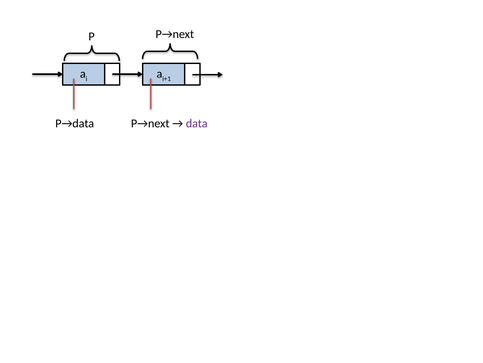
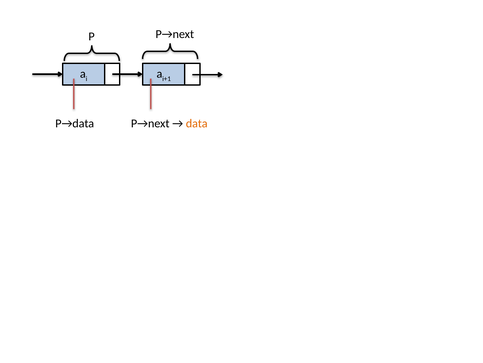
data colour: purple -> orange (197, 123)
